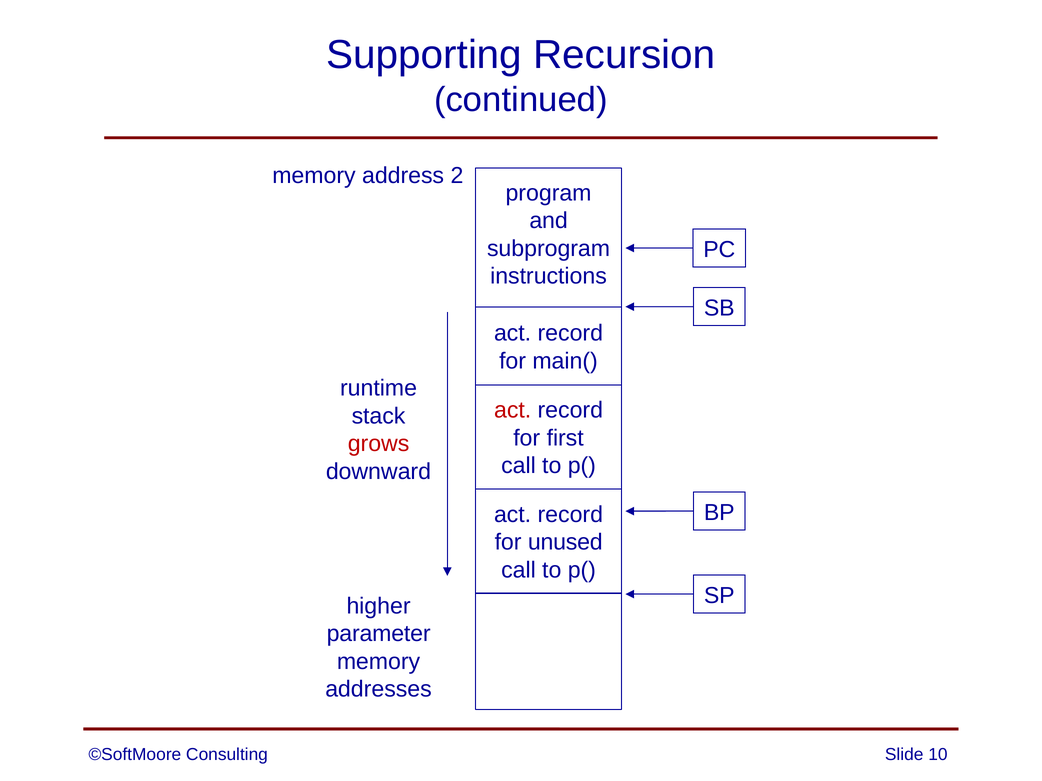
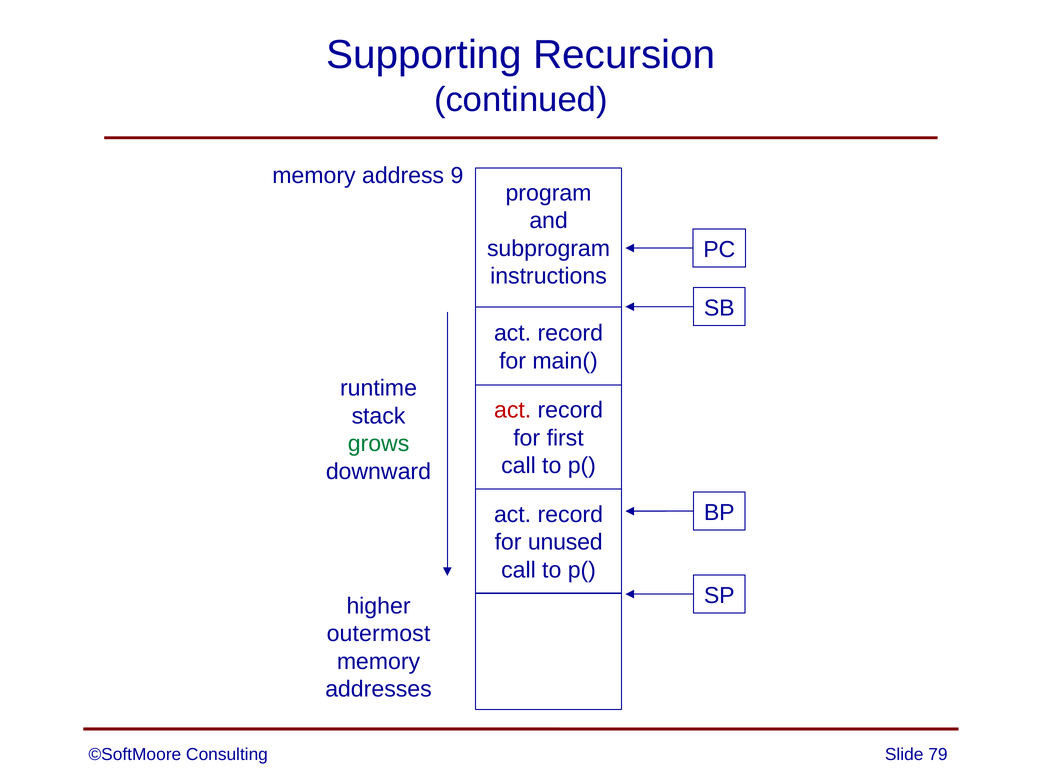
2: 2 -> 9 (457, 176)
grows colour: red -> green (379, 444)
parameter: parameter -> outermost (378, 634)
10: 10 -> 79 (938, 755)
